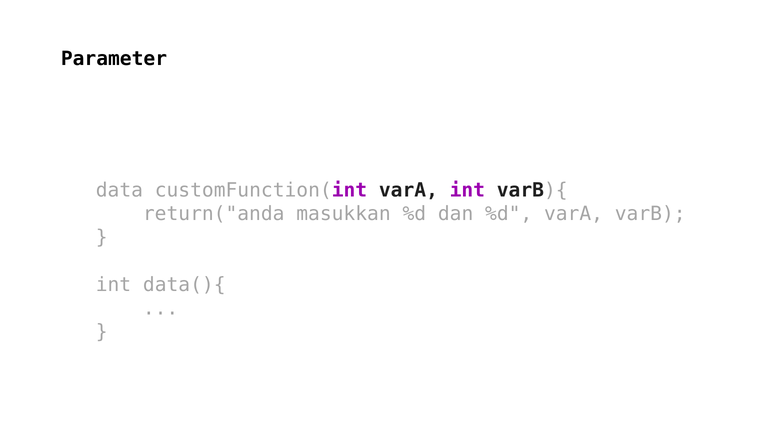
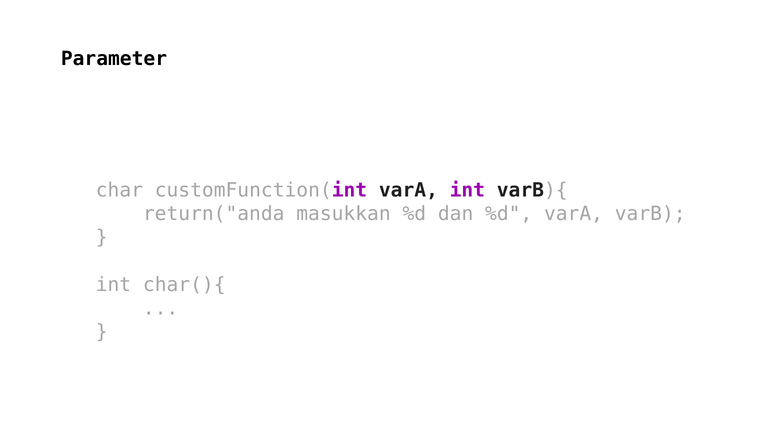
data: data -> char (119, 190)
data(){: data(){ -> char(){ (184, 285)
